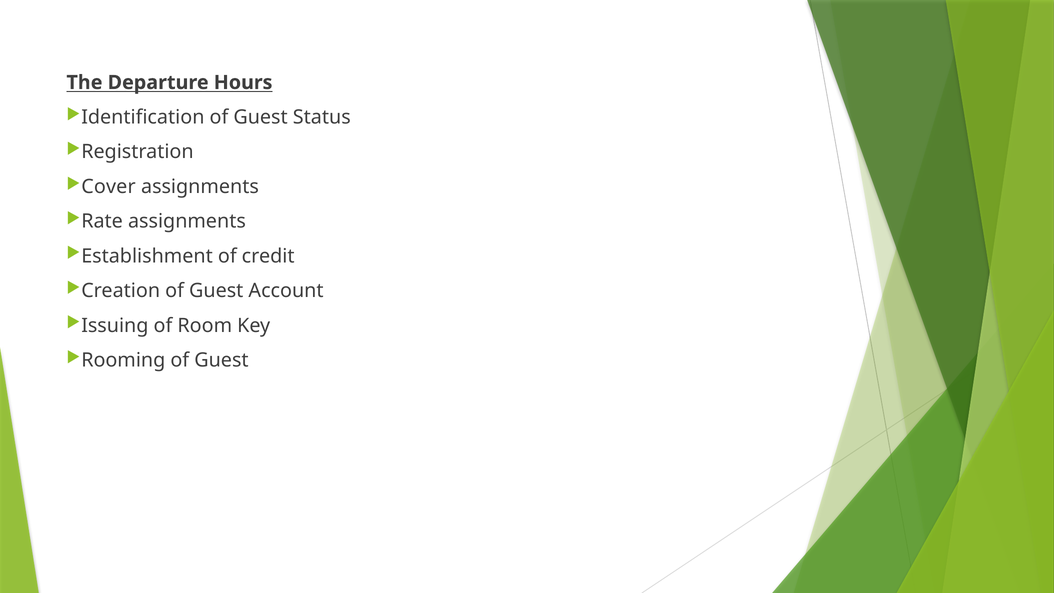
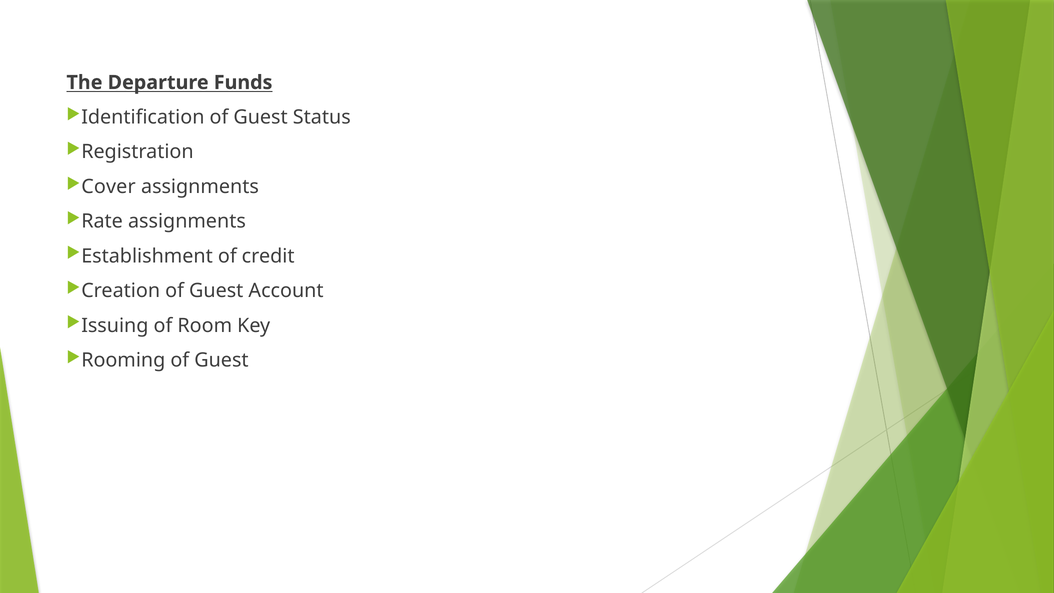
Hours: Hours -> Funds (243, 83)
